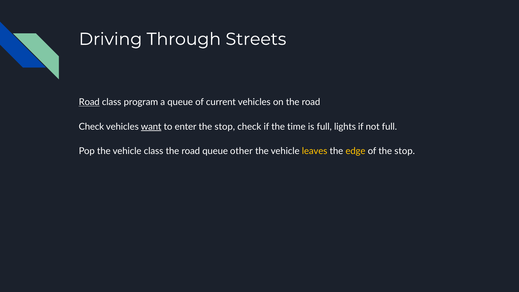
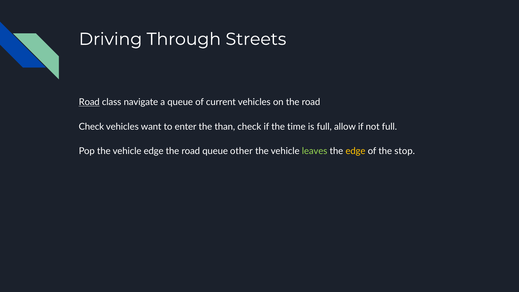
program: program -> navigate (141, 102)
want underline: present -> none (151, 127)
enter the stop: stop -> than (225, 127)
lights: lights -> allow (345, 127)
vehicle class: class -> edge (154, 151)
leaves colour: yellow -> light green (315, 151)
